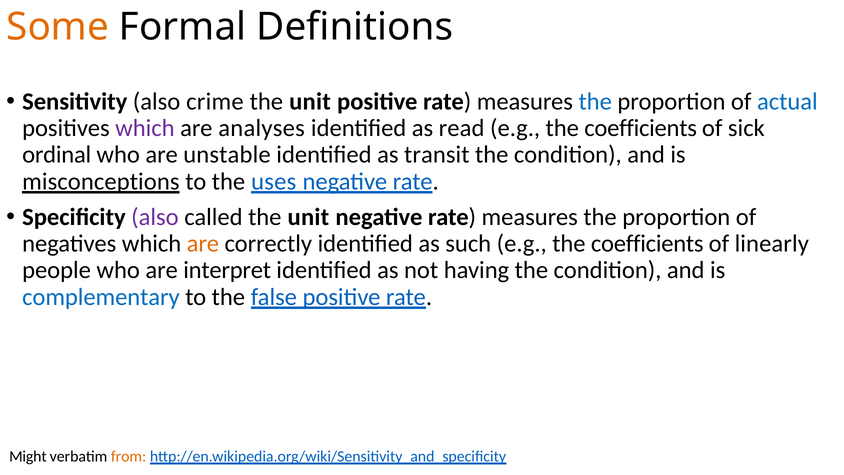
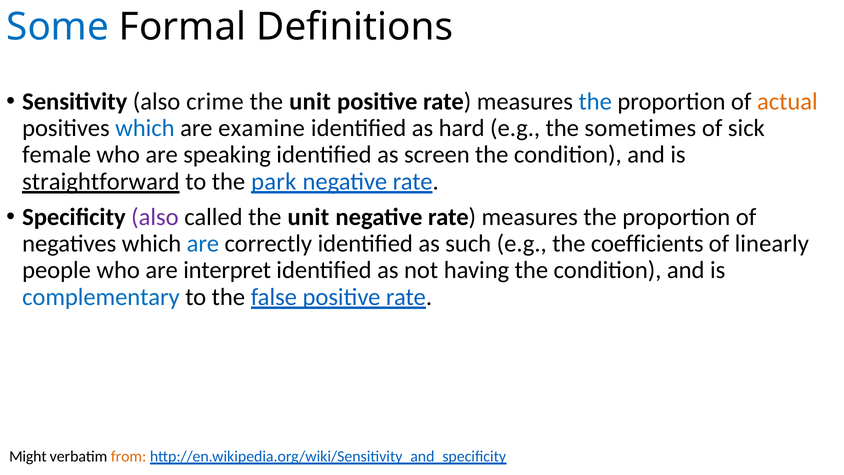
Some colour: orange -> blue (58, 27)
actual colour: blue -> orange (787, 101)
which colour: purple -> blue (145, 128)
analyses: analyses -> examine (262, 128)
read: read -> hard (462, 128)
coefficients: coefficients -> sometimes (640, 128)
ordinal: ordinal -> female (57, 154)
unstable: unstable -> speaking (227, 154)
transit: transit -> screen (437, 154)
misconceptions: misconceptions -> straightforward (101, 181)
uses: uses -> park (274, 181)
are colour: orange -> blue (203, 243)
